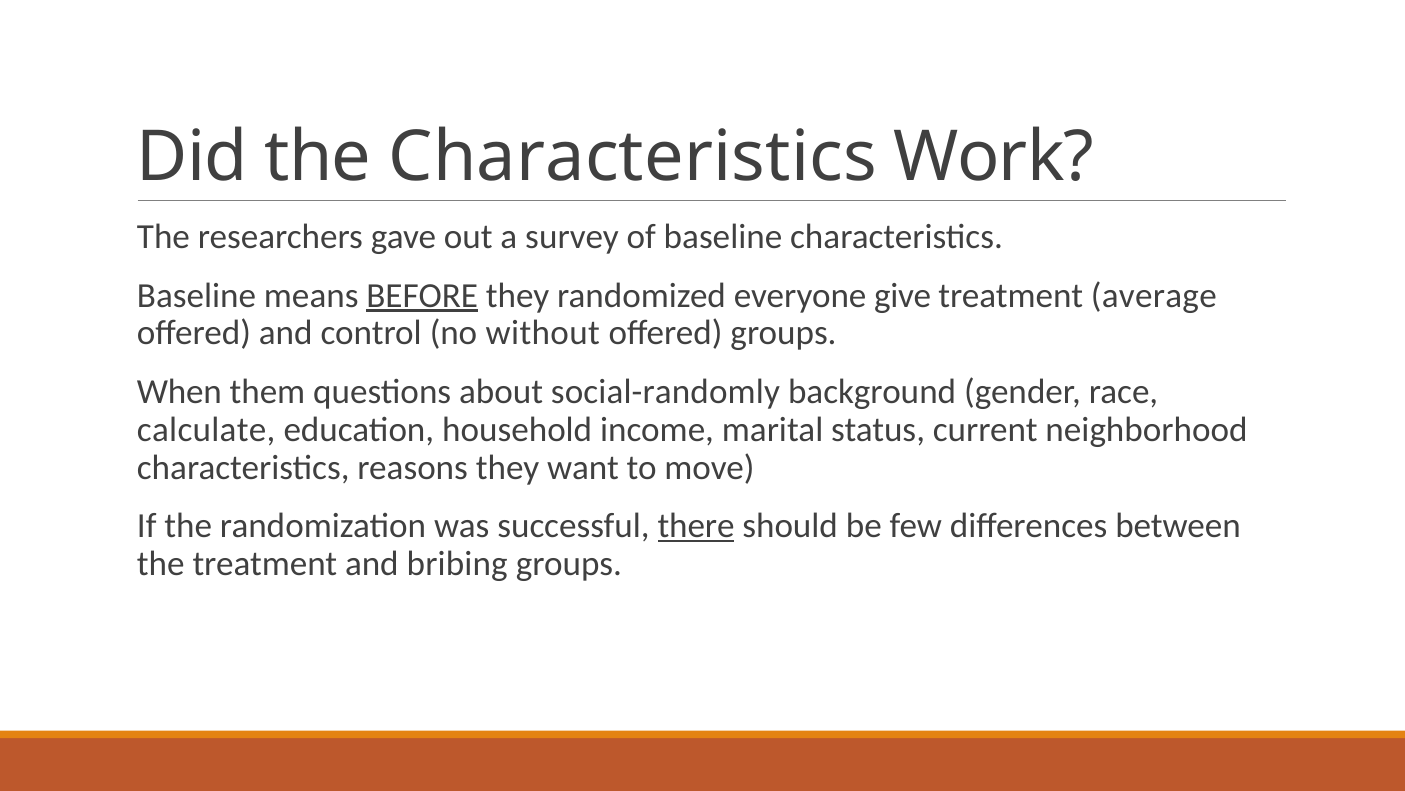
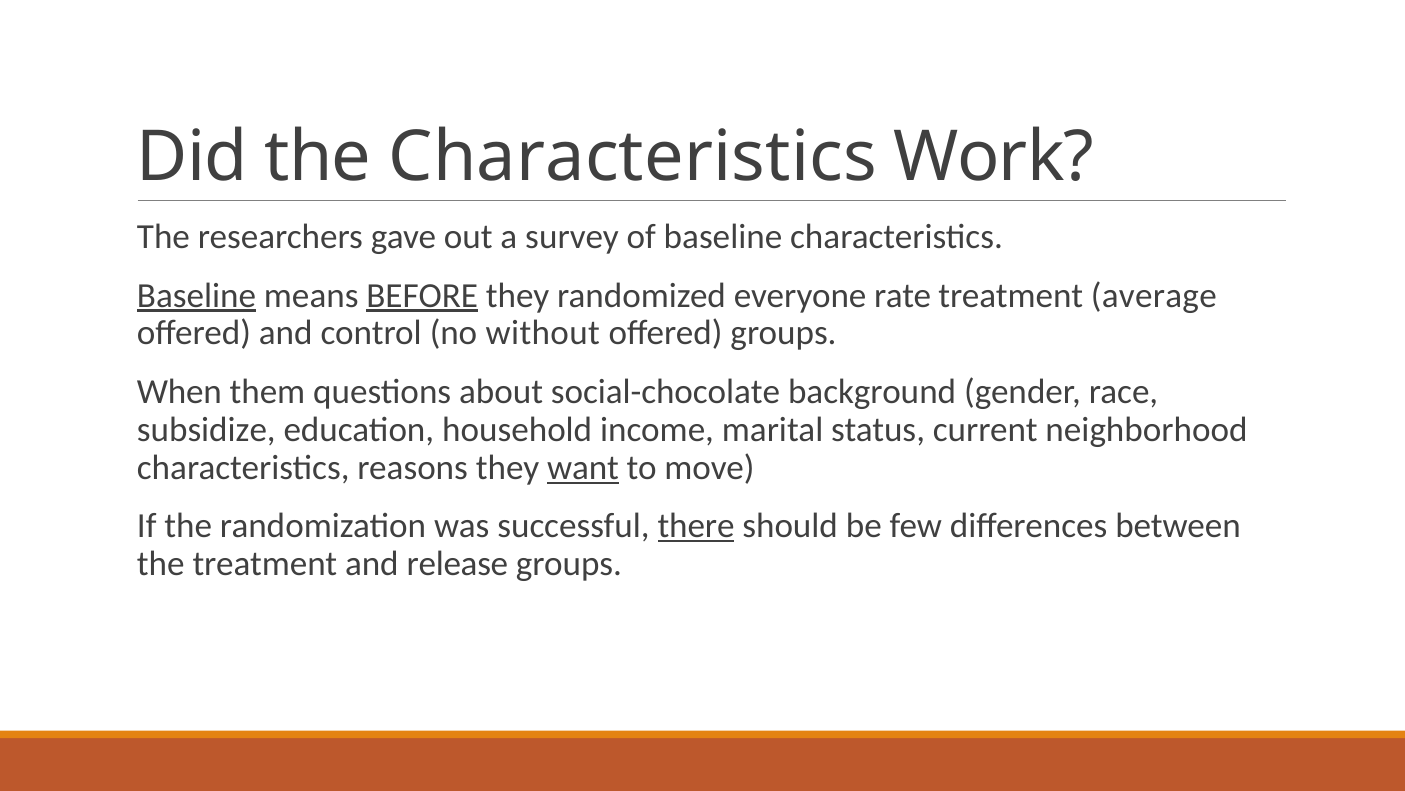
Baseline underline: none -> present (197, 295)
give: give -> rate (903, 295)
social-randomly: social-randomly -> social-chocolate (666, 391)
calculate: calculate -> subsidize (206, 429)
want underline: none -> present (583, 467)
bribing: bribing -> release (457, 564)
